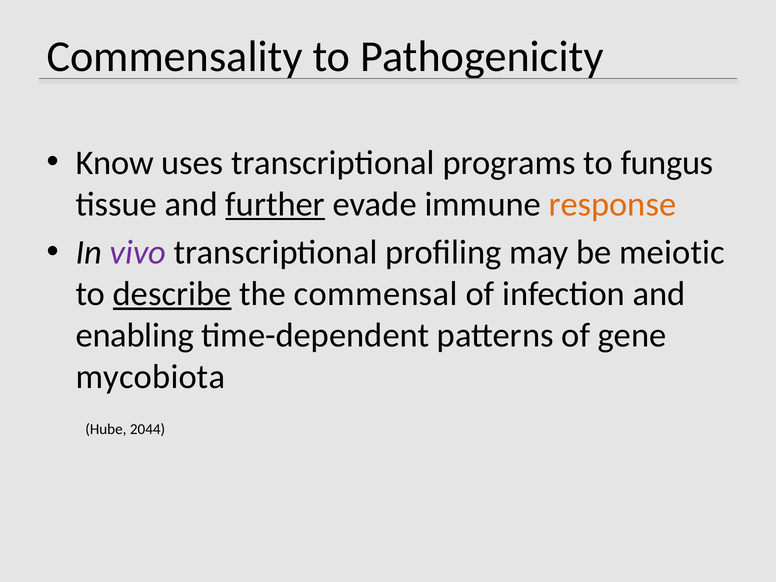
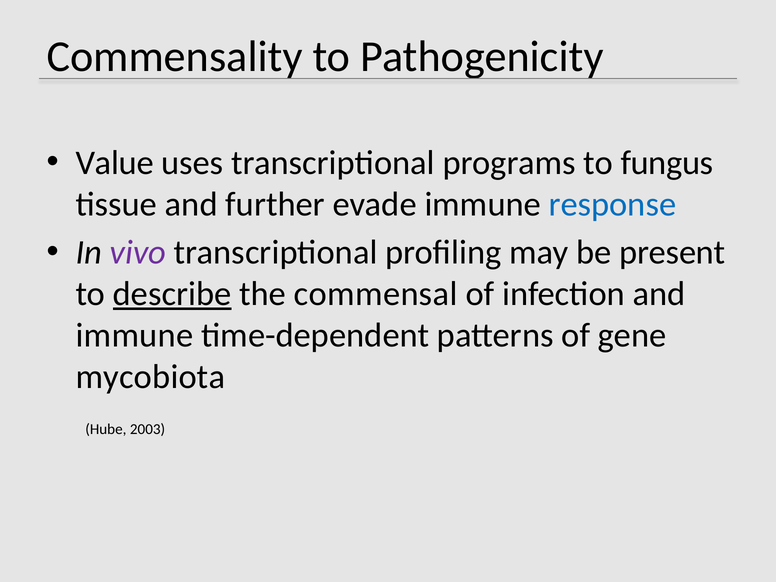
Know: Know -> Value (115, 163)
further underline: present -> none (275, 204)
response colour: orange -> blue (612, 204)
meiotic: meiotic -> present (672, 252)
enabling: enabling -> immune (134, 335)
2044: 2044 -> 2003 (148, 429)
